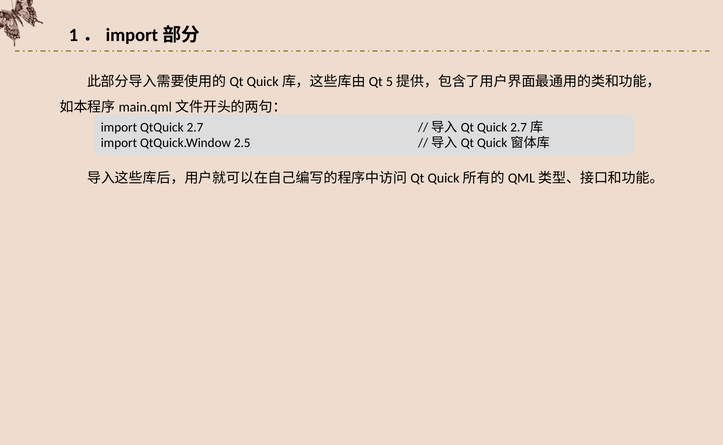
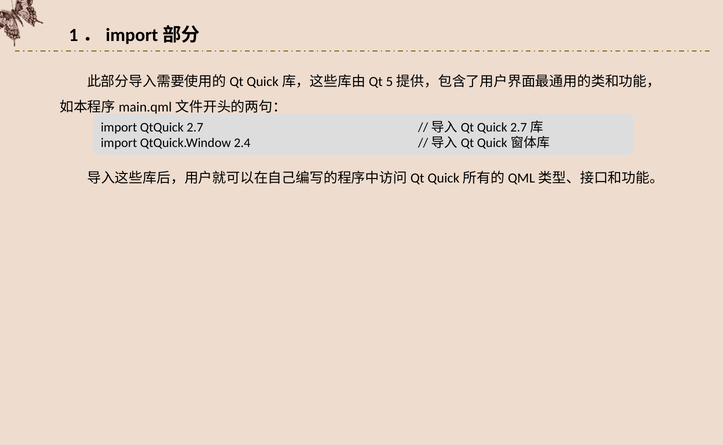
2.5: 2.5 -> 2.4 (242, 143)
